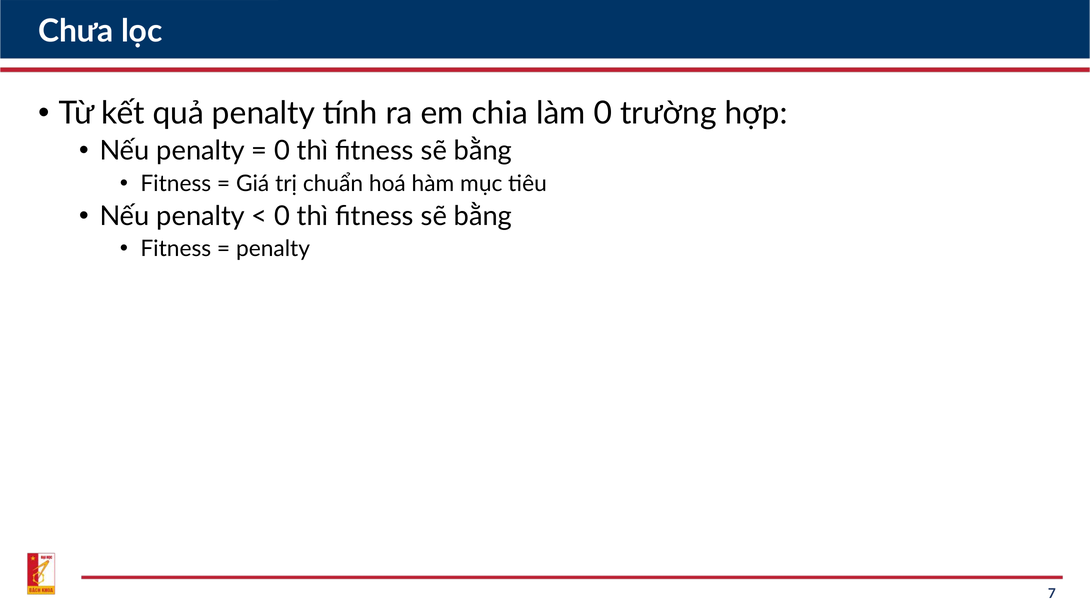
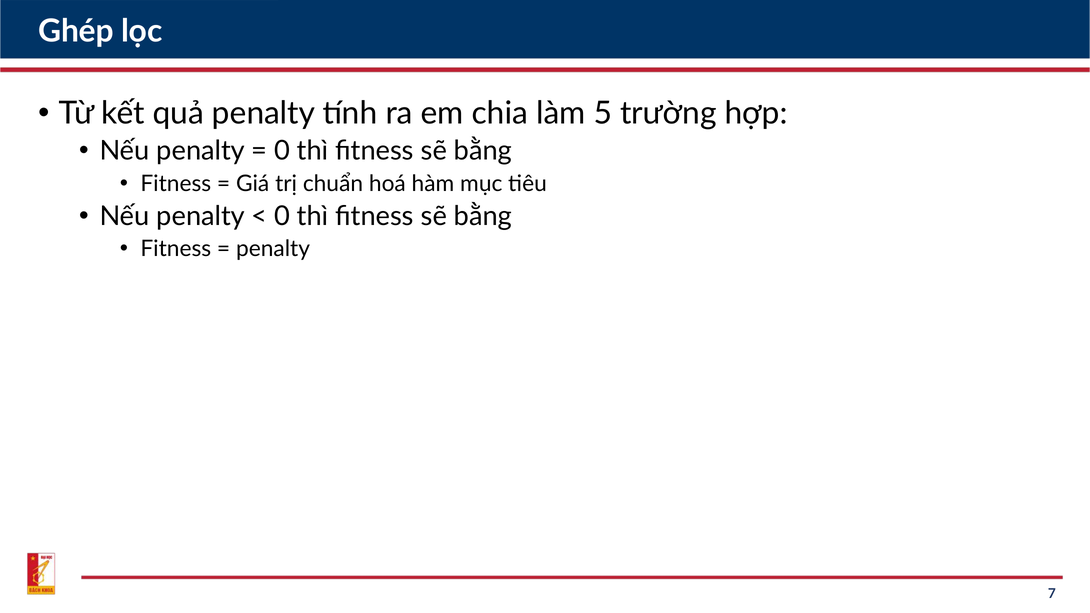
Chưa: Chưa -> Ghép (76, 31)
làm 0: 0 -> 5 (603, 113)
